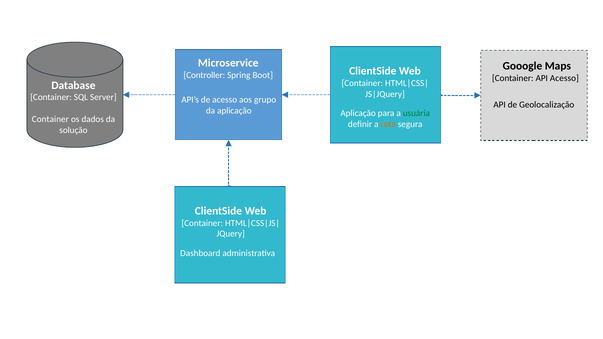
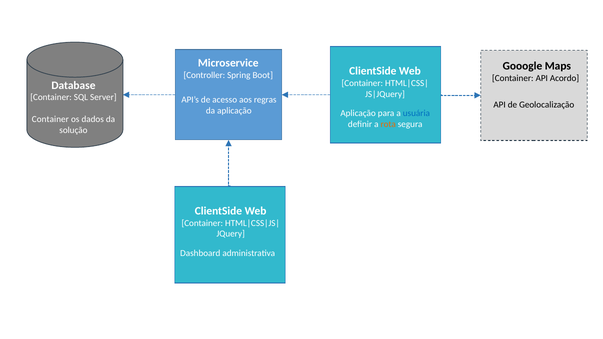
API Acesso: Acesso -> Acordo (565, 78)
grupo: grupo -> regras (265, 100)
usuária colour: green -> blue (416, 113)
